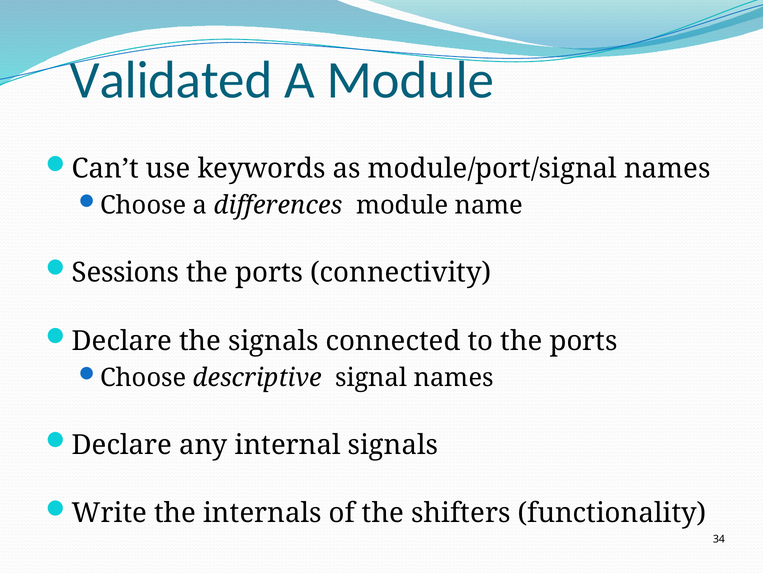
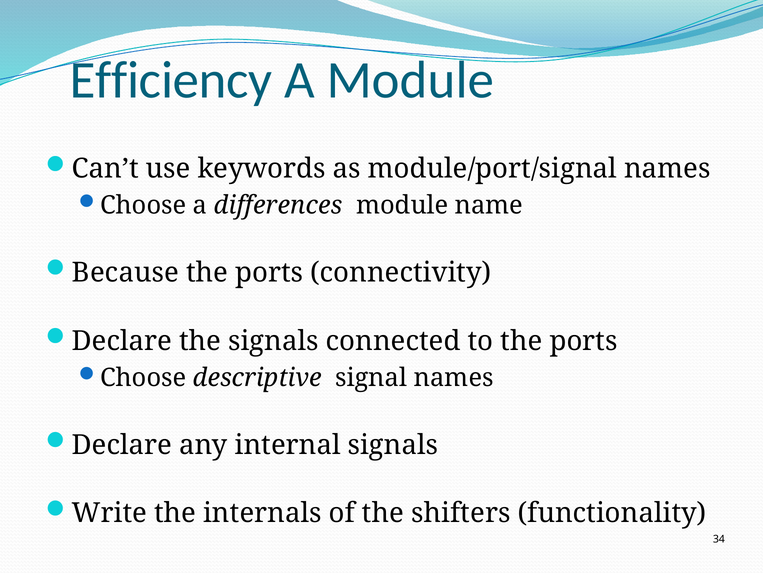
Validated: Validated -> Efficiency (171, 80)
Sessions: Sessions -> Because (125, 272)
